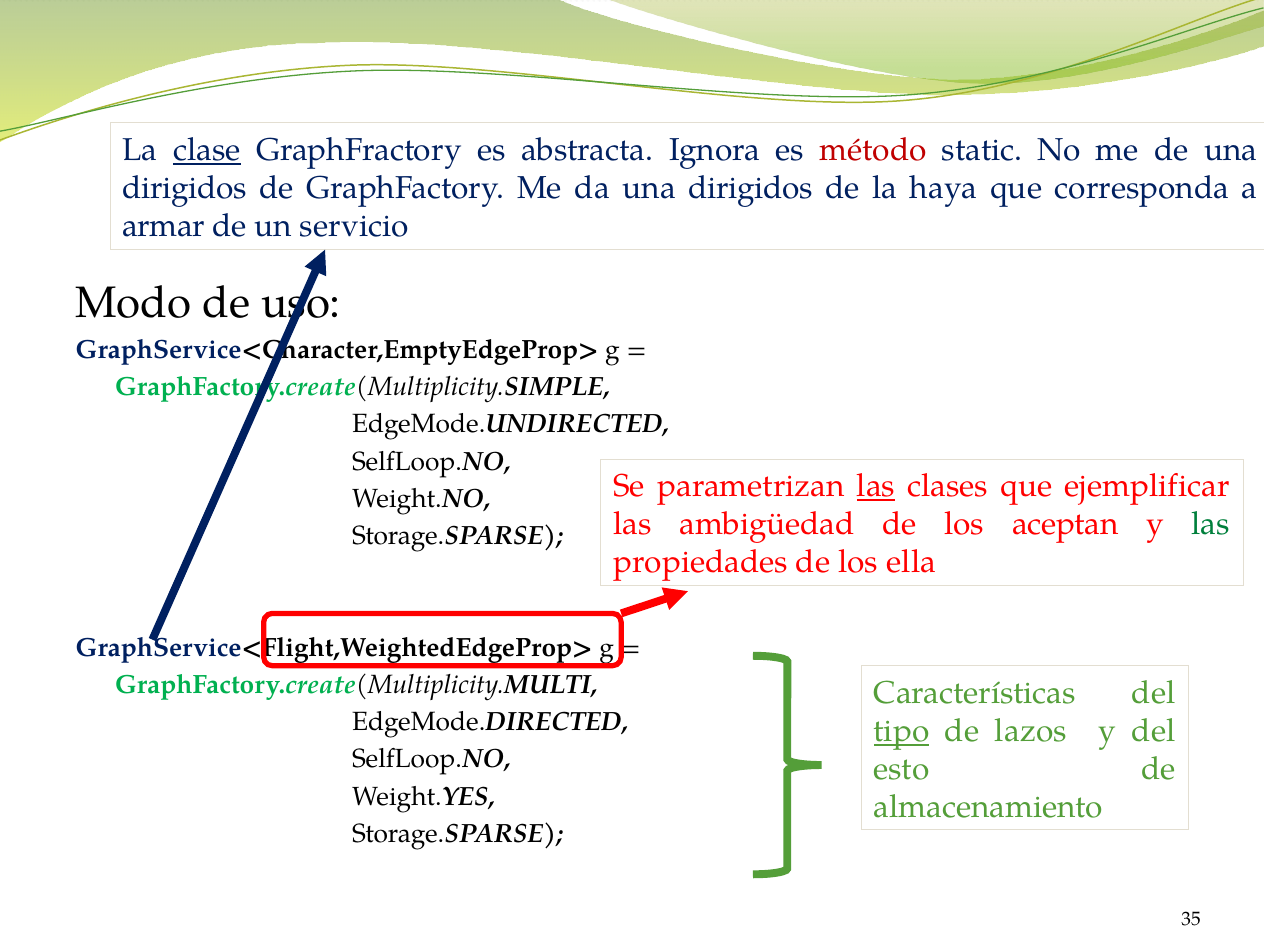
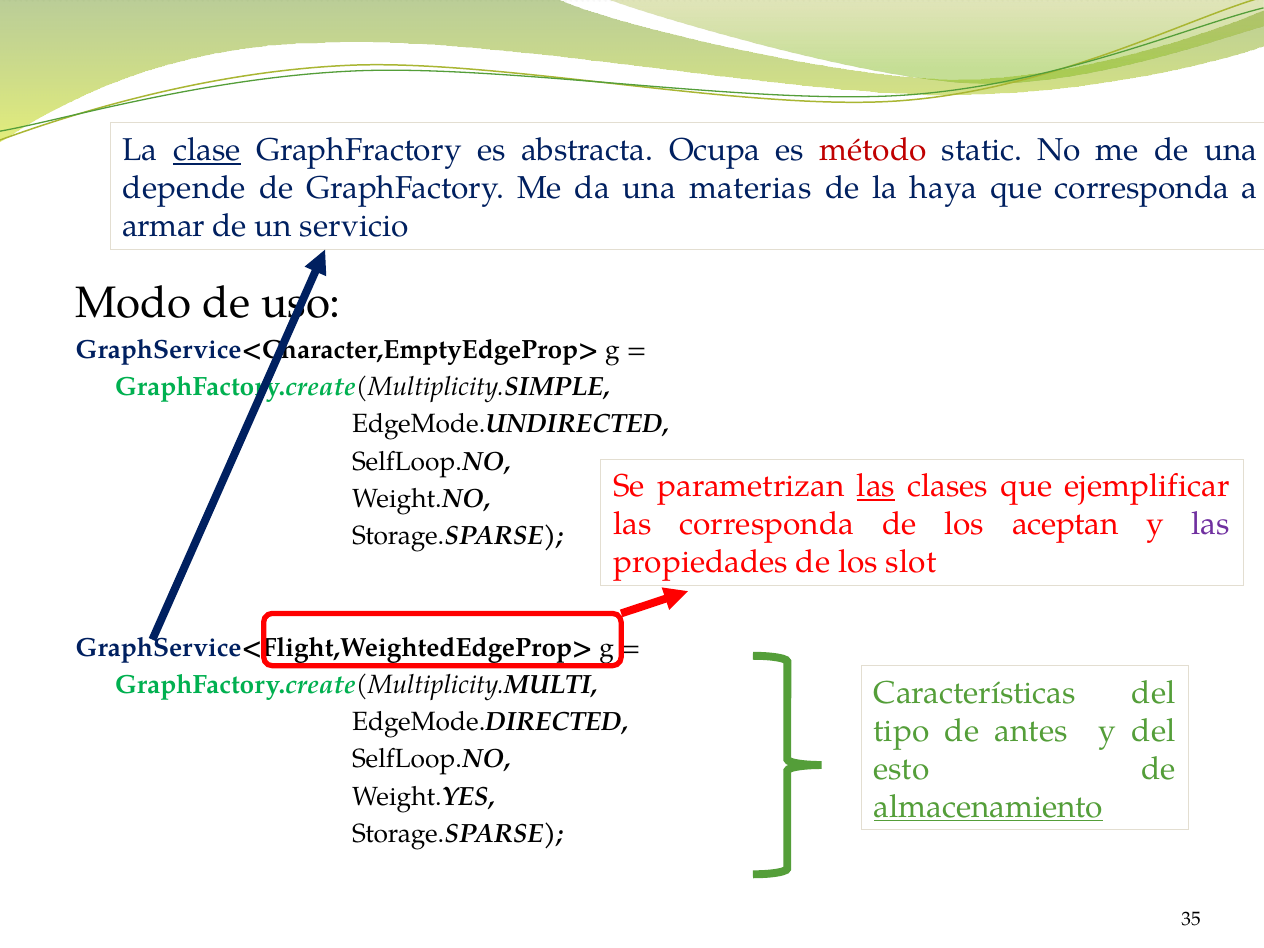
Ignora: Ignora -> Ocupa (715, 150)
dirigidos: dirigidos -> depende (184, 188)
da una dirigidos: dirigidos -> materias (750, 188)
las ambigüedad: ambigüedad -> corresponda (767, 524)
las colour: green -> purple (1211, 524)
ella: ella -> slot (911, 562)
tipo underline: present -> none (901, 731)
lazos: lazos -> antes (1031, 731)
almacenamiento underline: none -> present (988, 807)
